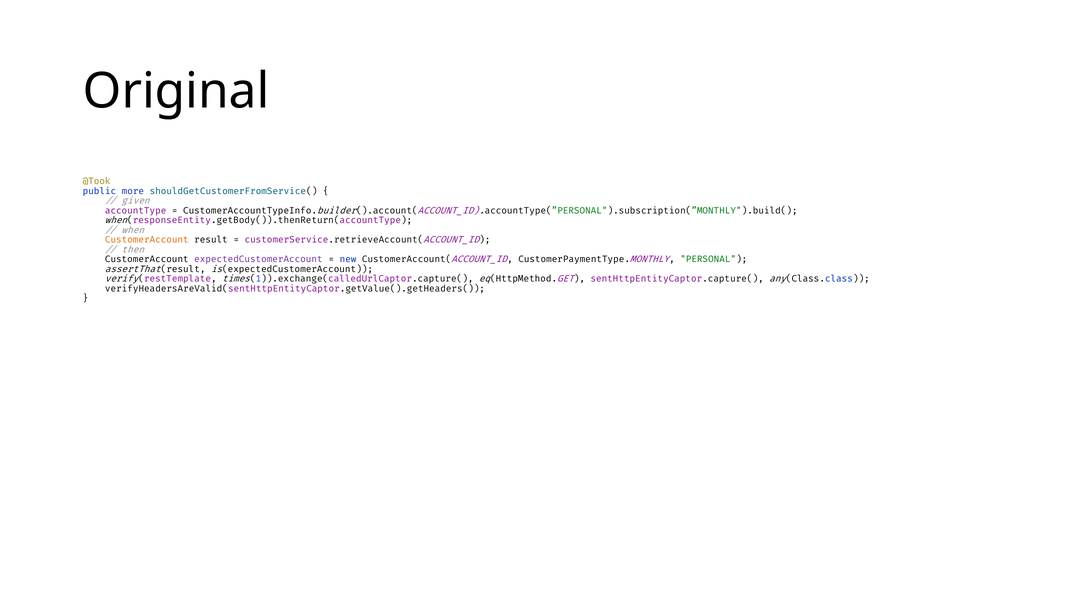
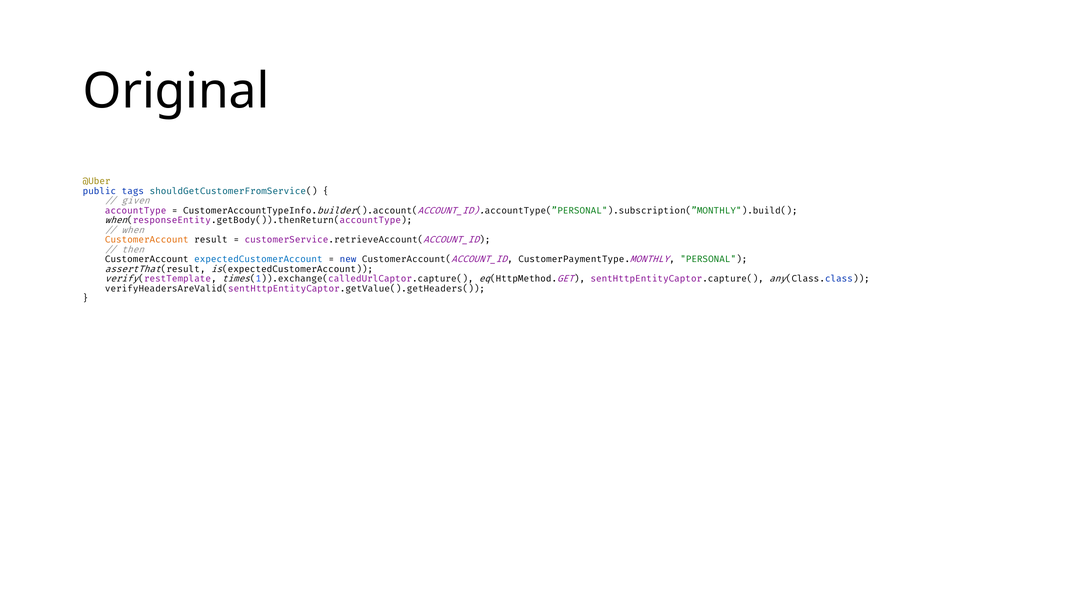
@Took: @Took -> @Uber (97, 181)
more: more -> tags (133, 191)
expectedCustomerAccount colour: purple -> blue (258, 259)
